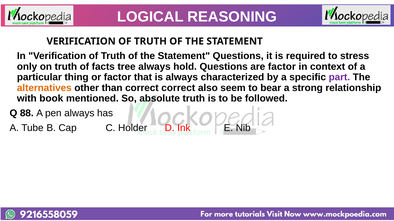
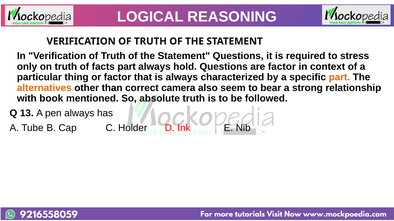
facts tree: tree -> part (127, 67)
part colour: purple -> orange (339, 77)
correct correct: correct -> camera (178, 88)
88: 88 -> 13 (27, 113)
